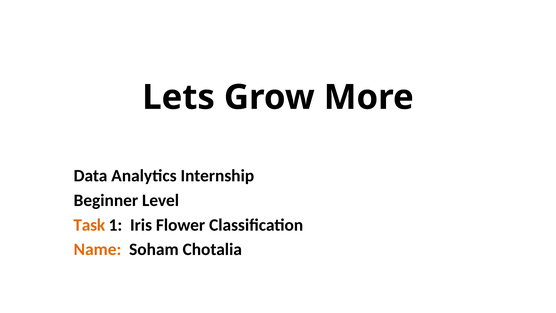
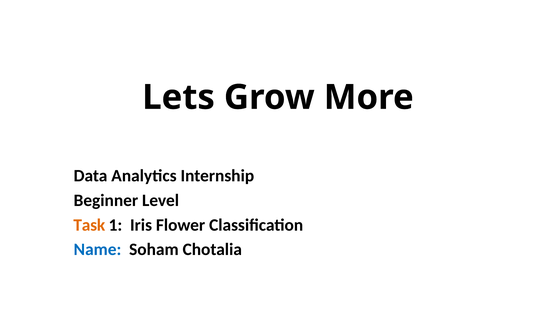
Name colour: orange -> blue (97, 249)
